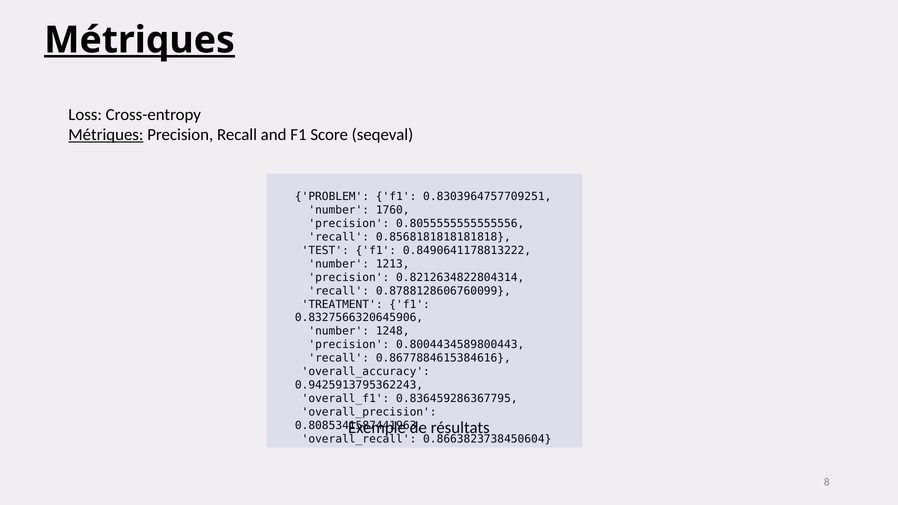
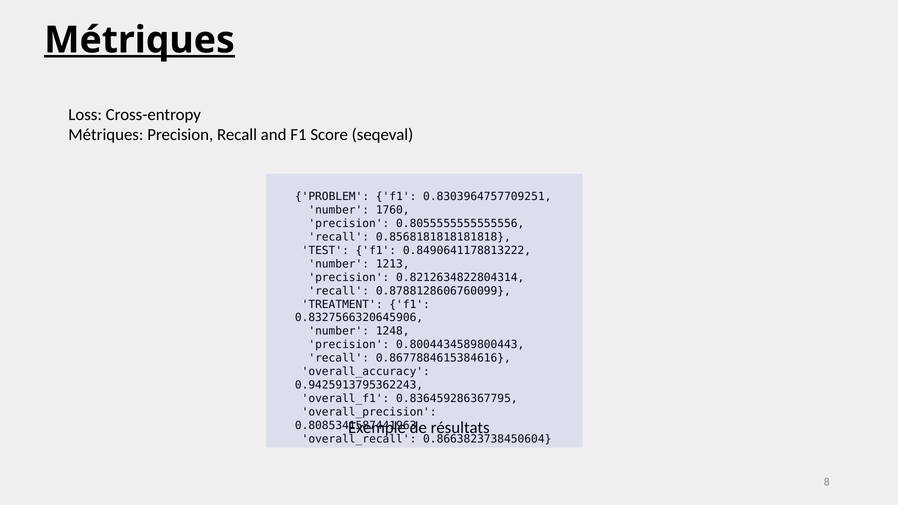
Métriques underline: present -> none (106, 135)
